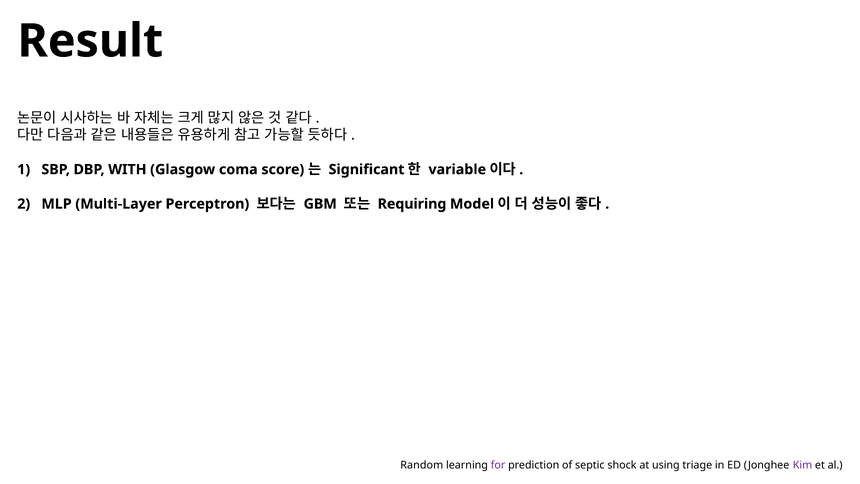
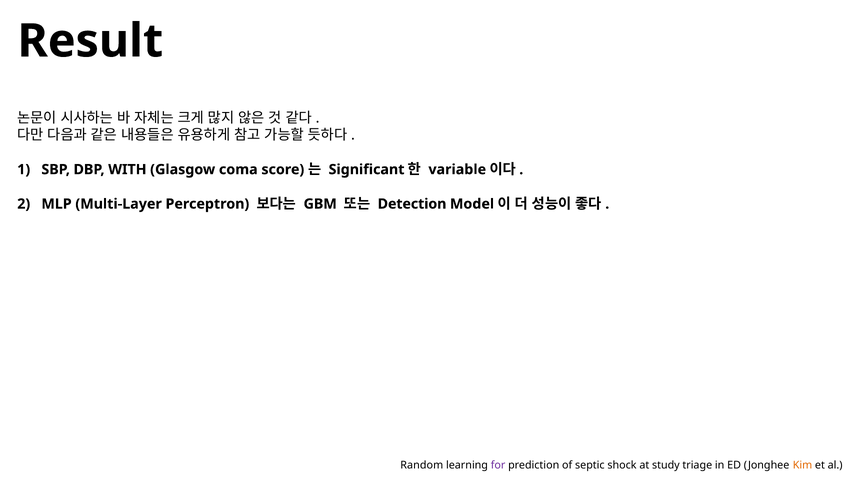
Requiring: Requiring -> Detection (412, 204)
using: using -> study (666, 465)
Kim colour: purple -> orange (802, 465)
